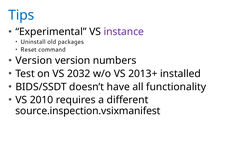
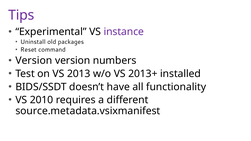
Tips colour: blue -> purple (21, 15)
2032: 2032 -> 2013 (79, 74)
source.inspection.vsixmanifest: source.inspection.vsixmanifest -> source.metadata.vsixmanifest (88, 111)
